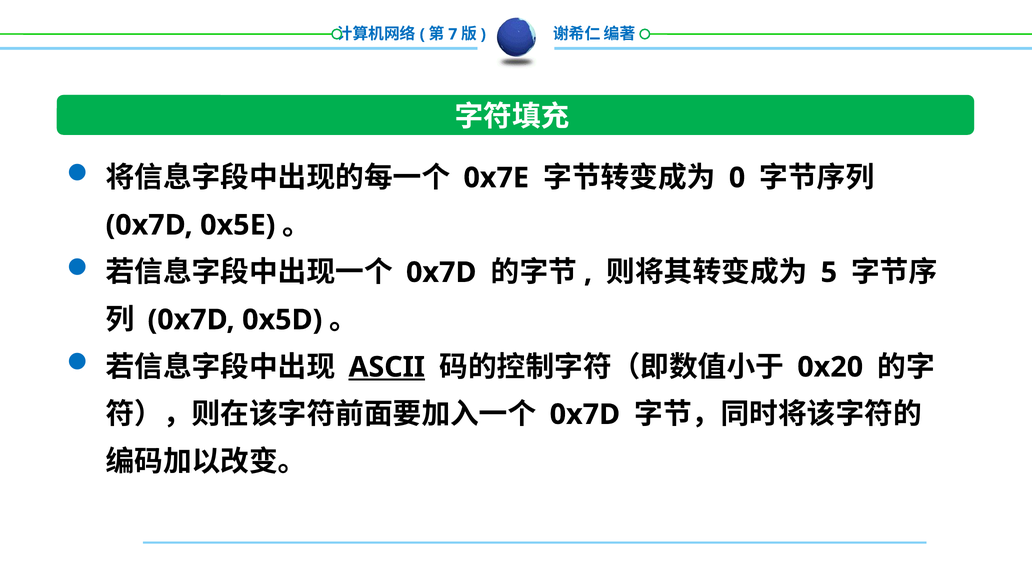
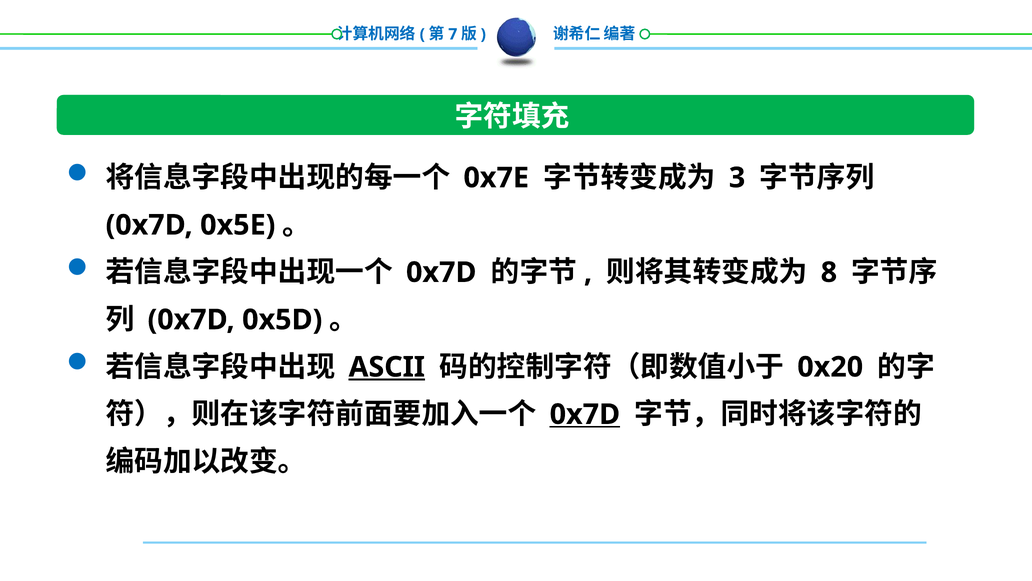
0: 0 -> 3 (737, 178)
5: 5 -> 8 (829, 272)
0x7D underline: none -> present (585, 414)
